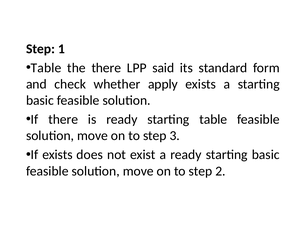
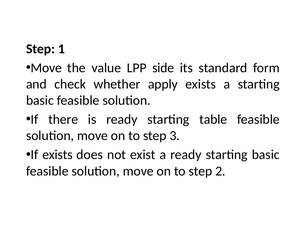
Table: Table -> Move (46, 68)
the there: there -> value (106, 68)
said: said -> side (163, 68)
